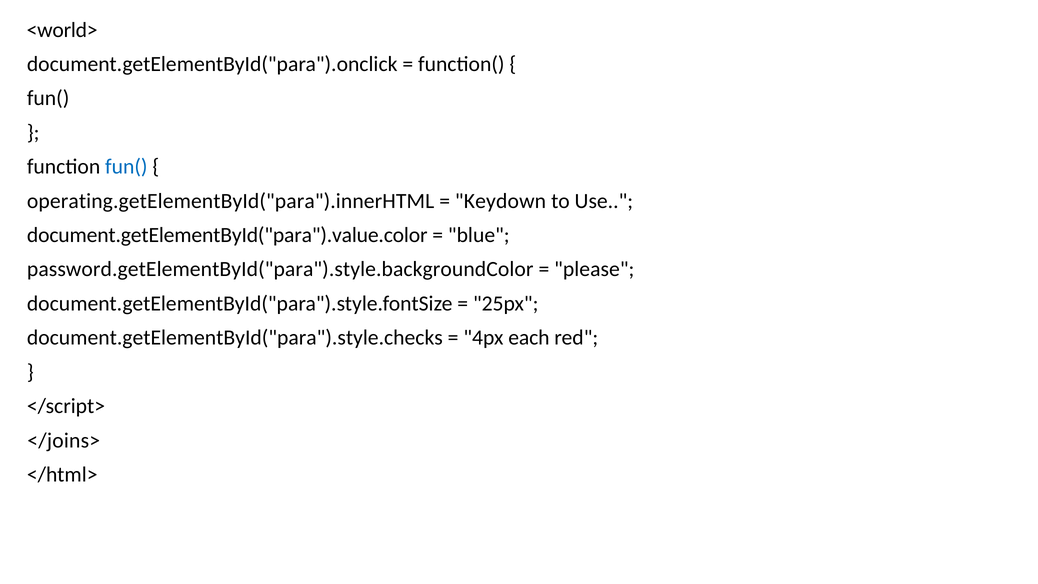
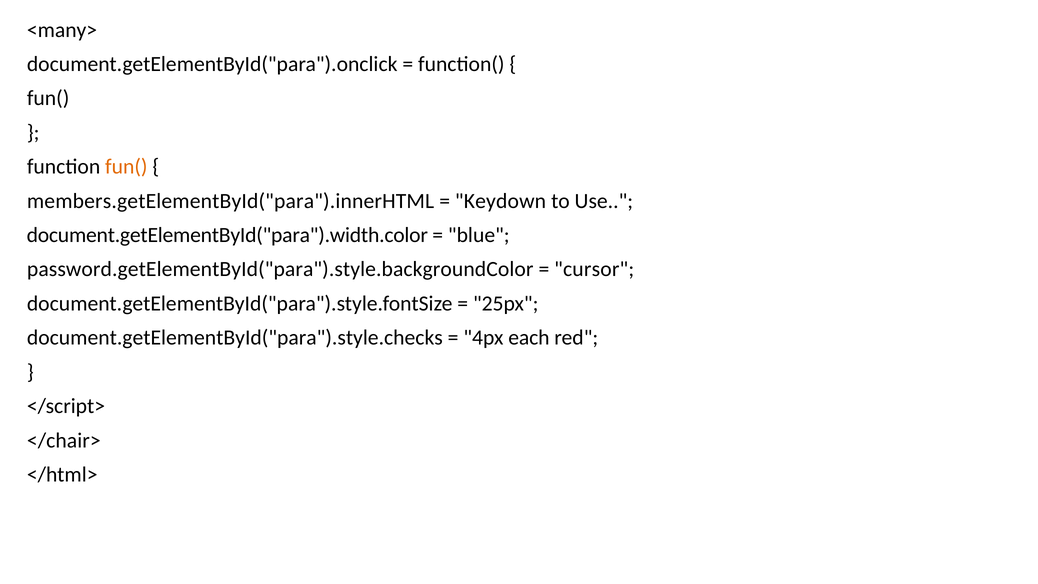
<world>: <world> -> <many> (62, 30)
fun( colour: blue -> orange (126, 167)
operating.getElementById("para").innerHTML: operating.getElementById("para").innerHTML -> members.getElementById("para").innerHTML (231, 201)
document.getElementById("para").value.color: document.getElementById("para").value.color -> document.getElementById("para").width.color (227, 235)
please: please -> cursor (594, 269)
</joins>: </joins> -> </chair> (64, 440)
